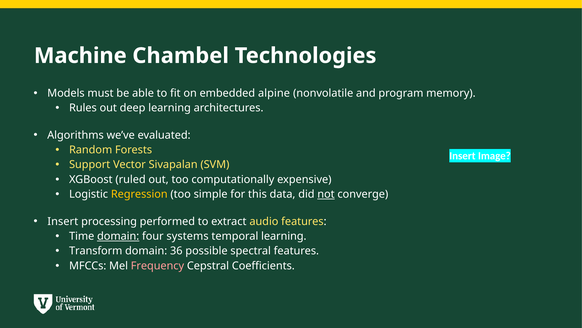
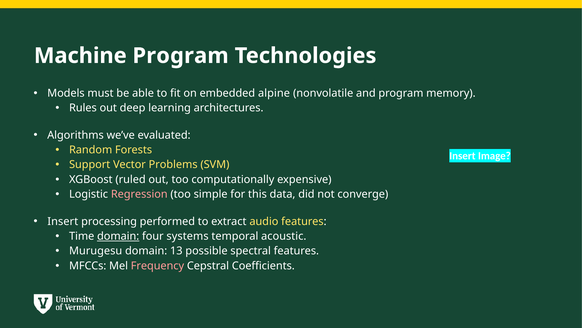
Machine Chambel: Chambel -> Program (181, 56)
Sivapalan: Sivapalan -> Problems (173, 164)
Regression colour: yellow -> pink (139, 194)
not underline: present -> none (326, 194)
temporal learning: learning -> acoustic (284, 236)
Transform: Transform -> Murugesu (96, 251)
36: 36 -> 13 (176, 251)
